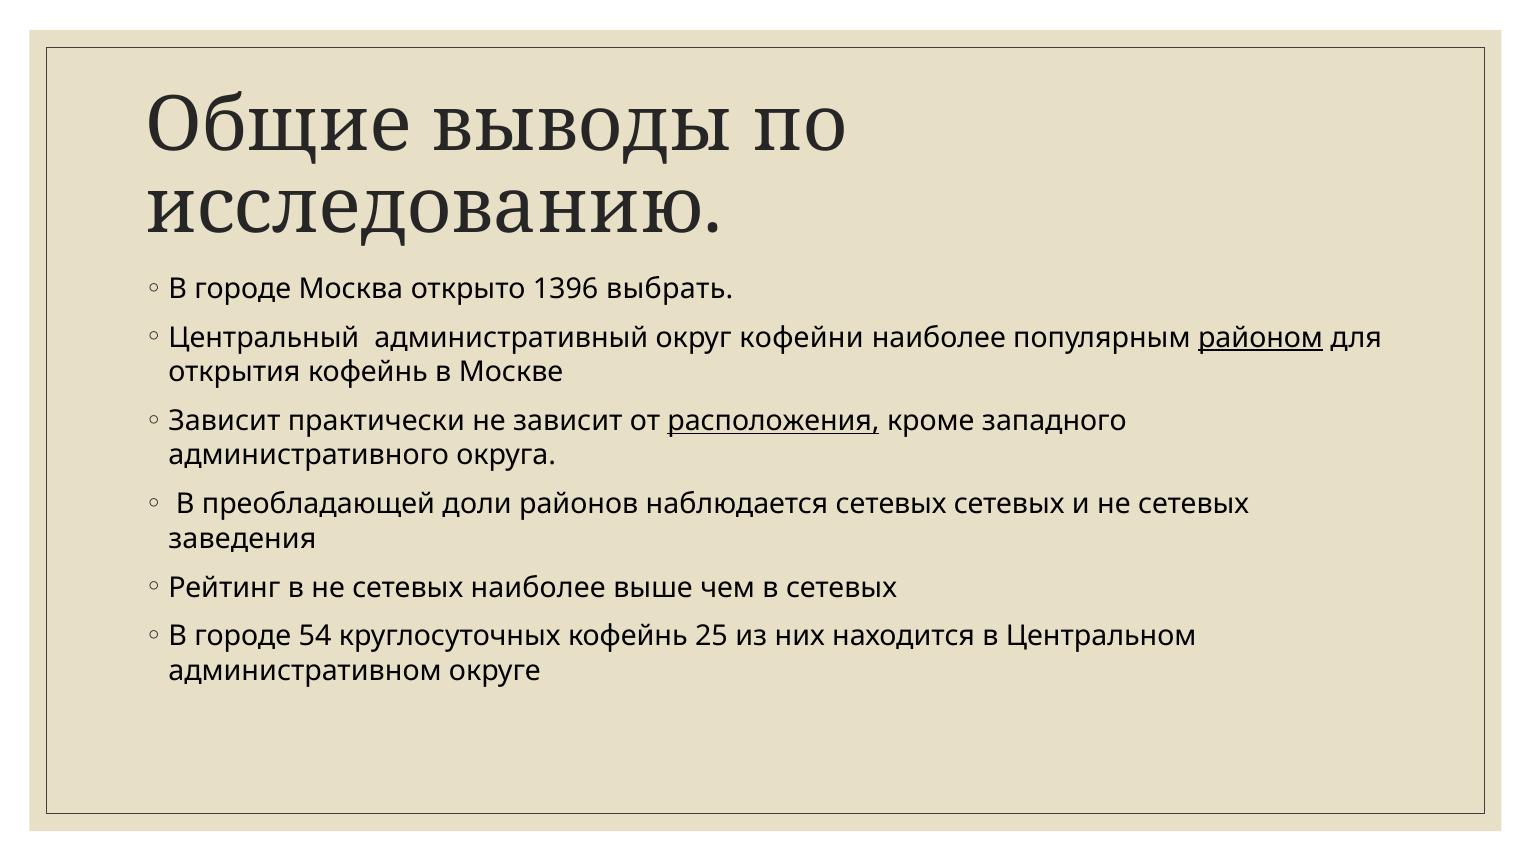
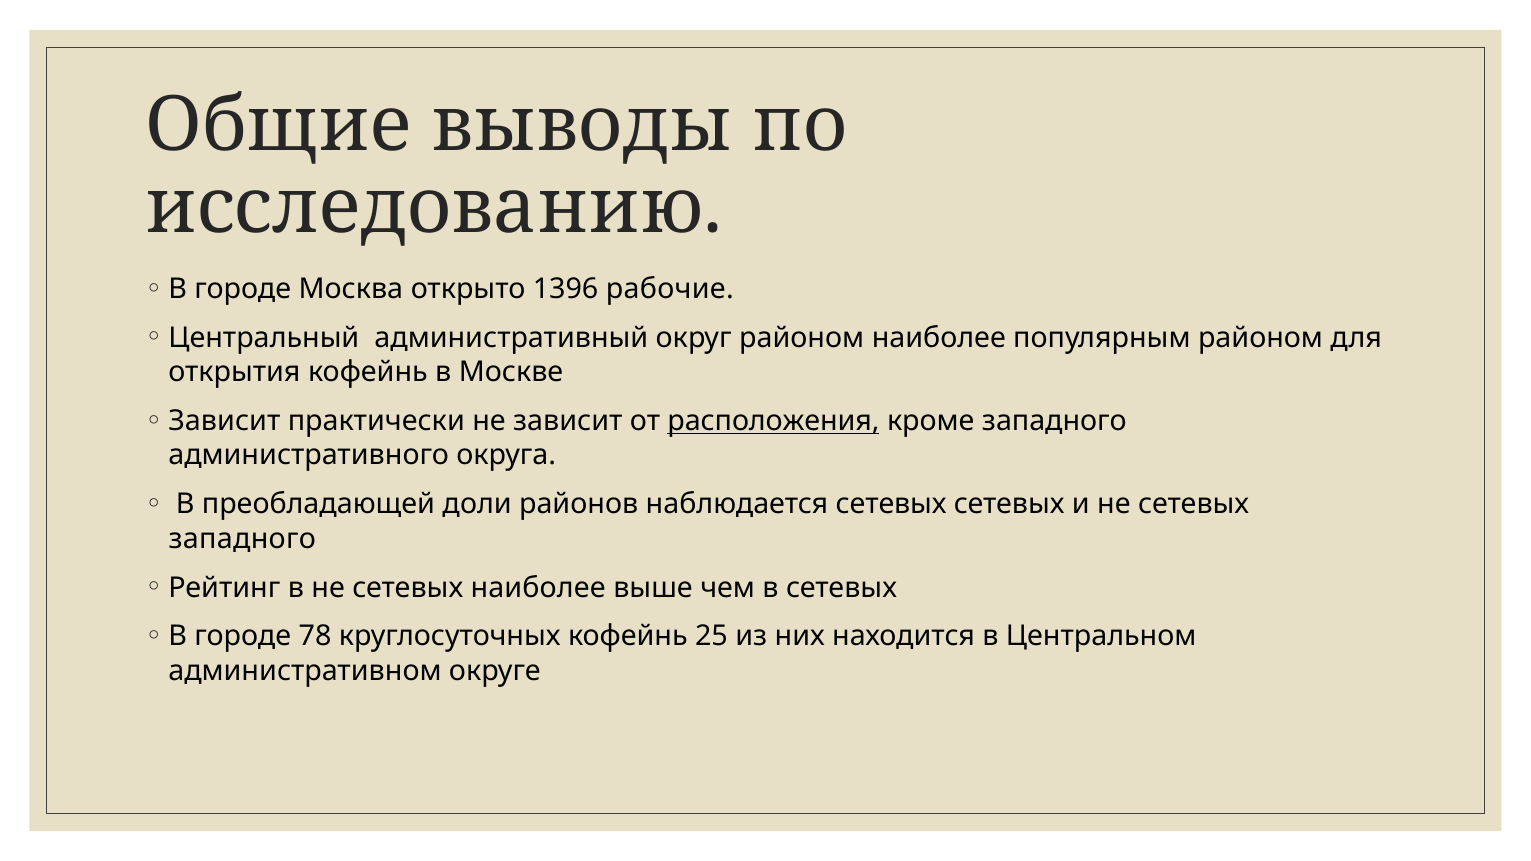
выбрать: выбрать -> рабочие (670, 289)
округ кофейни: кофейни -> районом (802, 338)
районом underline: present -> none (1261, 338)
заведения: заведения -> западного (242, 539)
54: 54 -> 78 (315, 637)
